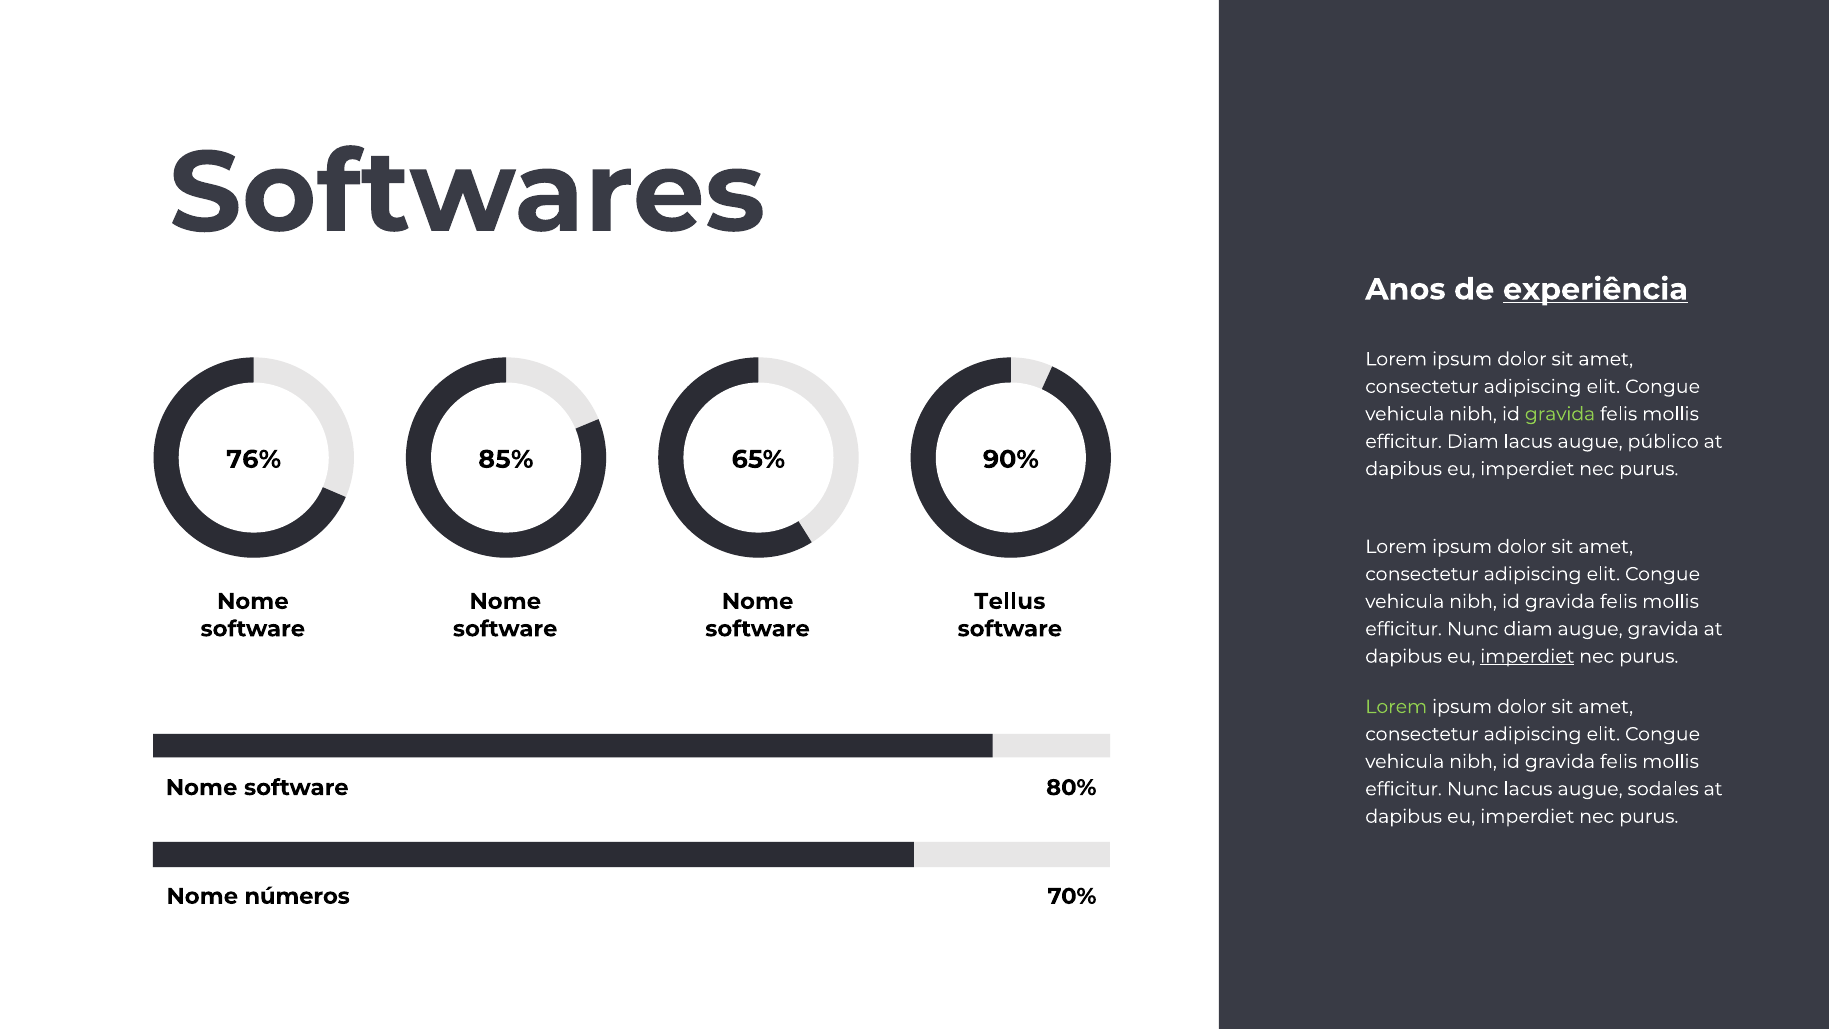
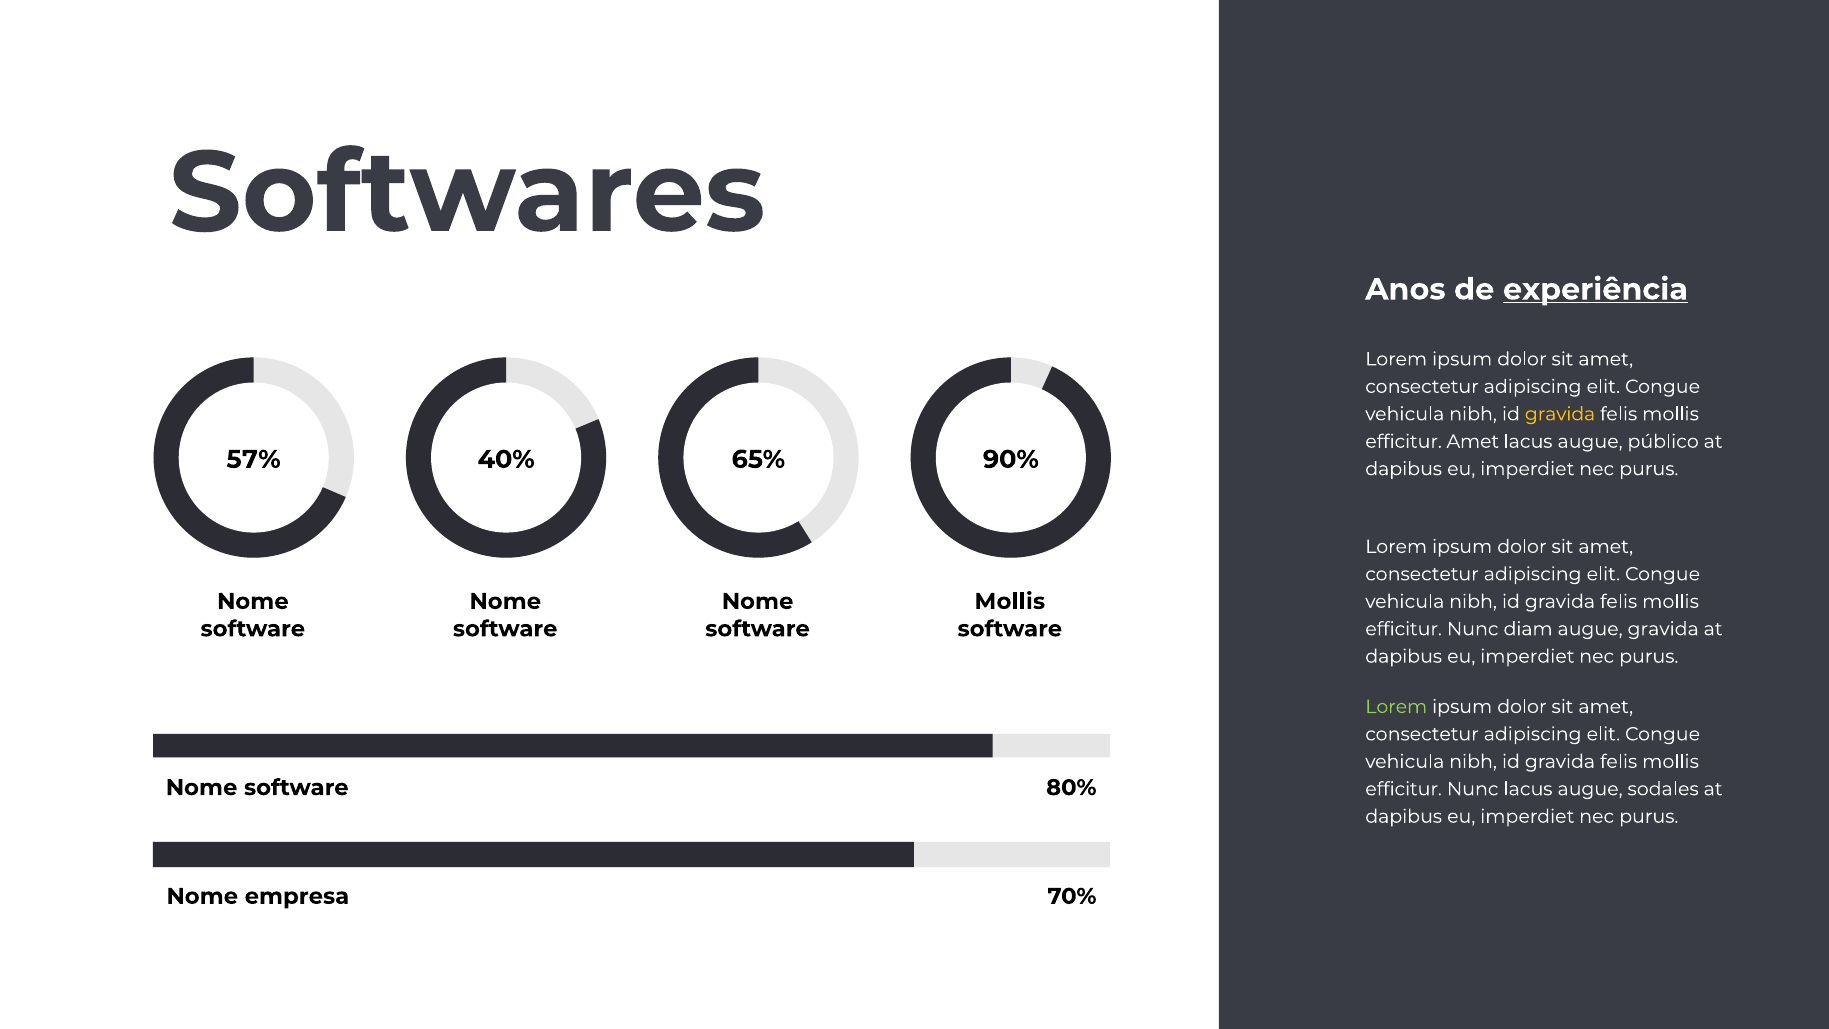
gravida colour: light green -> yellow (1560, 414)
efficitur Diam: Diam -> Amet (1473, 441)
76%: 76% -> 57% (254, 459)
85%: 85% -> 40% (506, 459)
Tellus: Tellus -> Mollis (1010, 601)
imperdiet underline: present -> none (1527, 656)
números: números -> empresa (297, 896)
